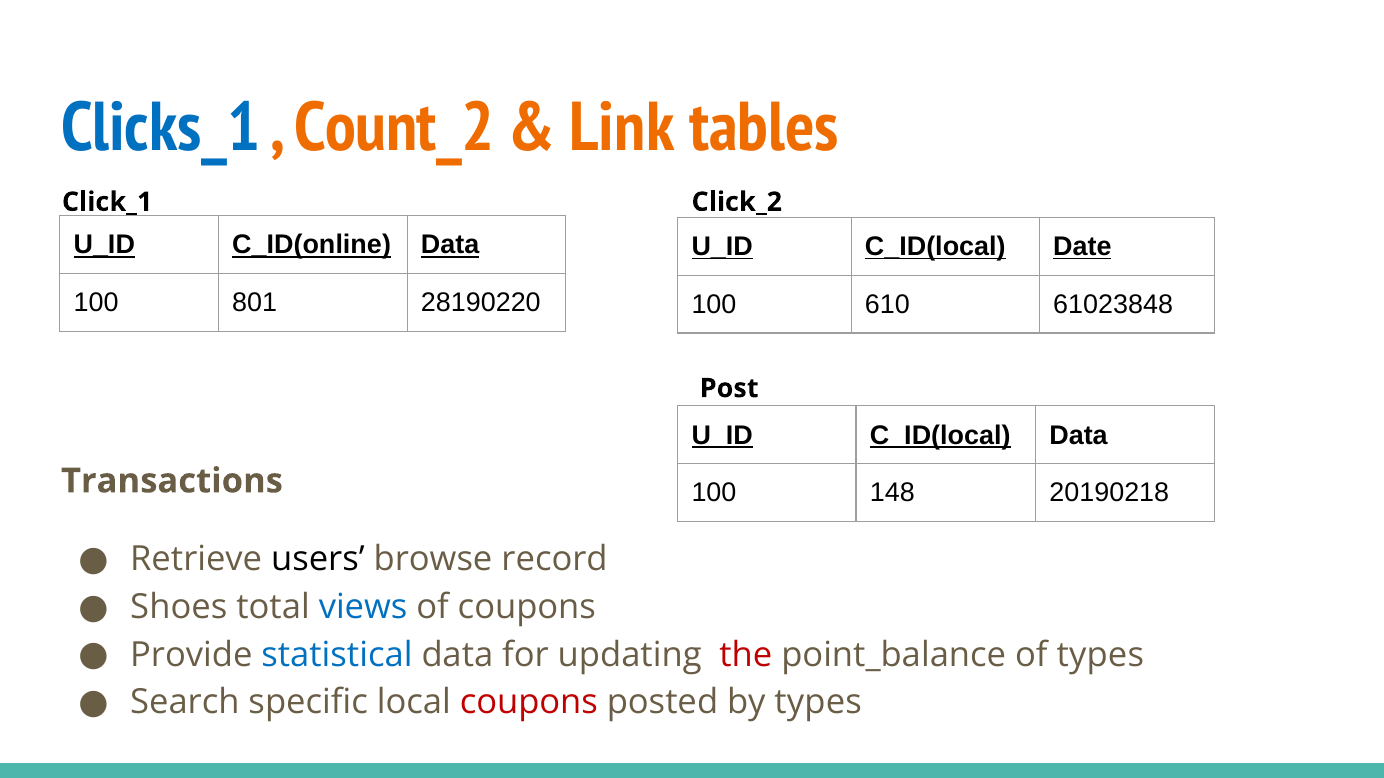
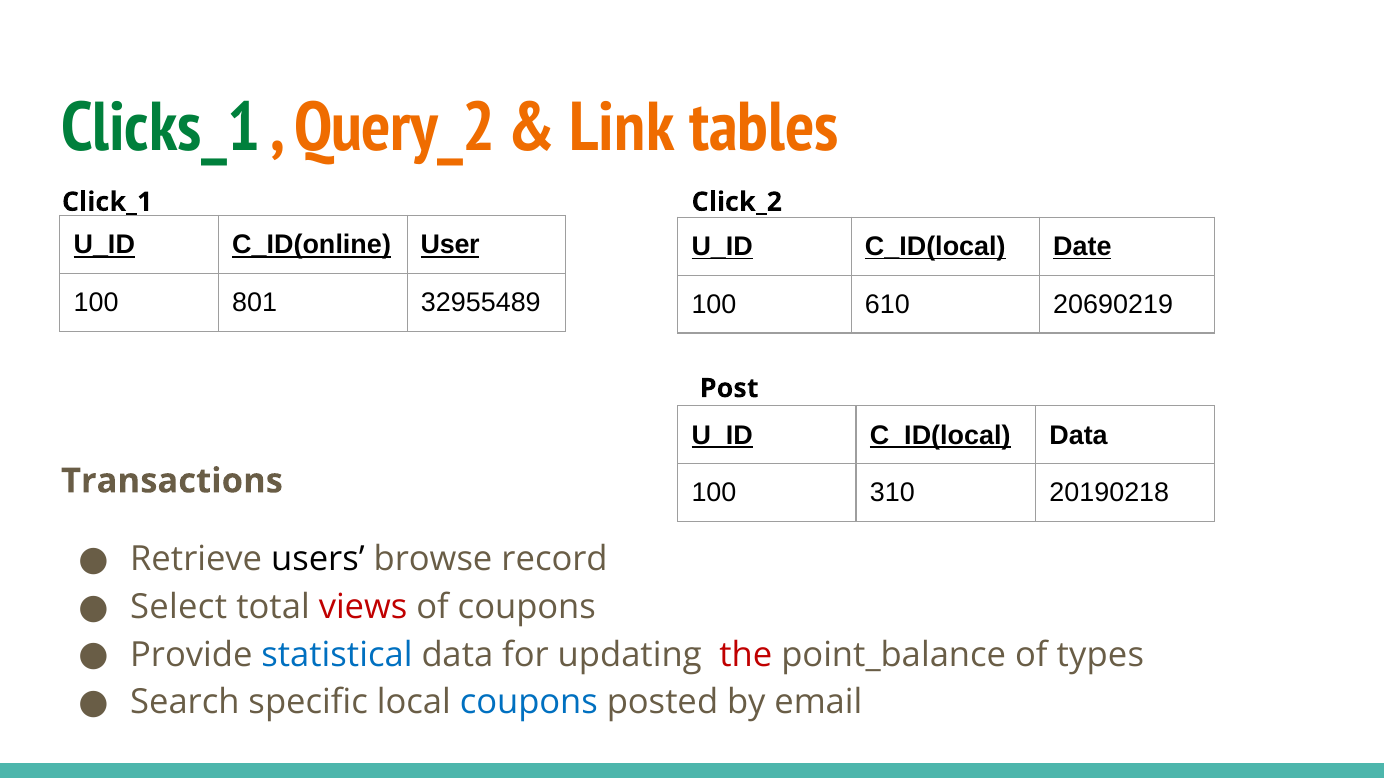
Clicks_1 colour: blue -> green (161, 128)
Count_2: Count_2 -> Query_2 (395, 128)
Data: Data -> User (450, 245)
28190220: 28190220 -> 32955489 (481, 303)
61023848: 61023848 -> 20690219 (1113, 305)
148: 148 -> 310 (892, 493)
Shoes: Shoes -> Select (179, 608)
views colour: blue -> red (363, 608)
coupons colour: red -> blue (529, 703)
by types: types -> email (818, 703)
